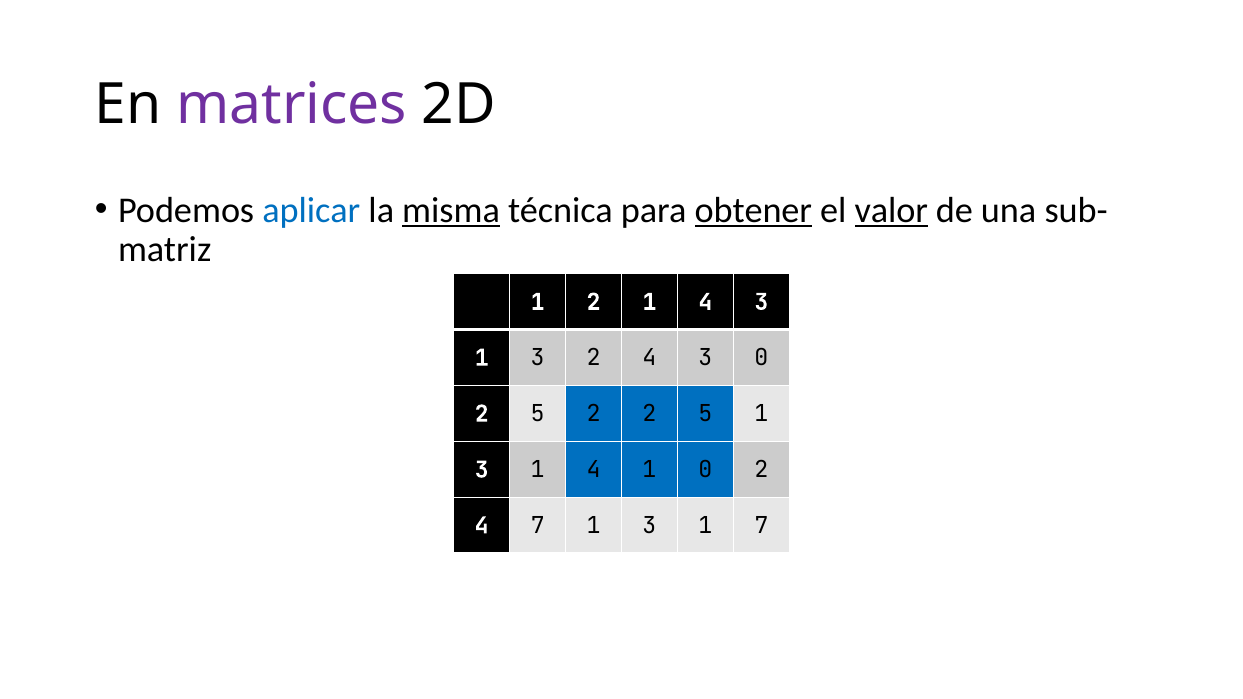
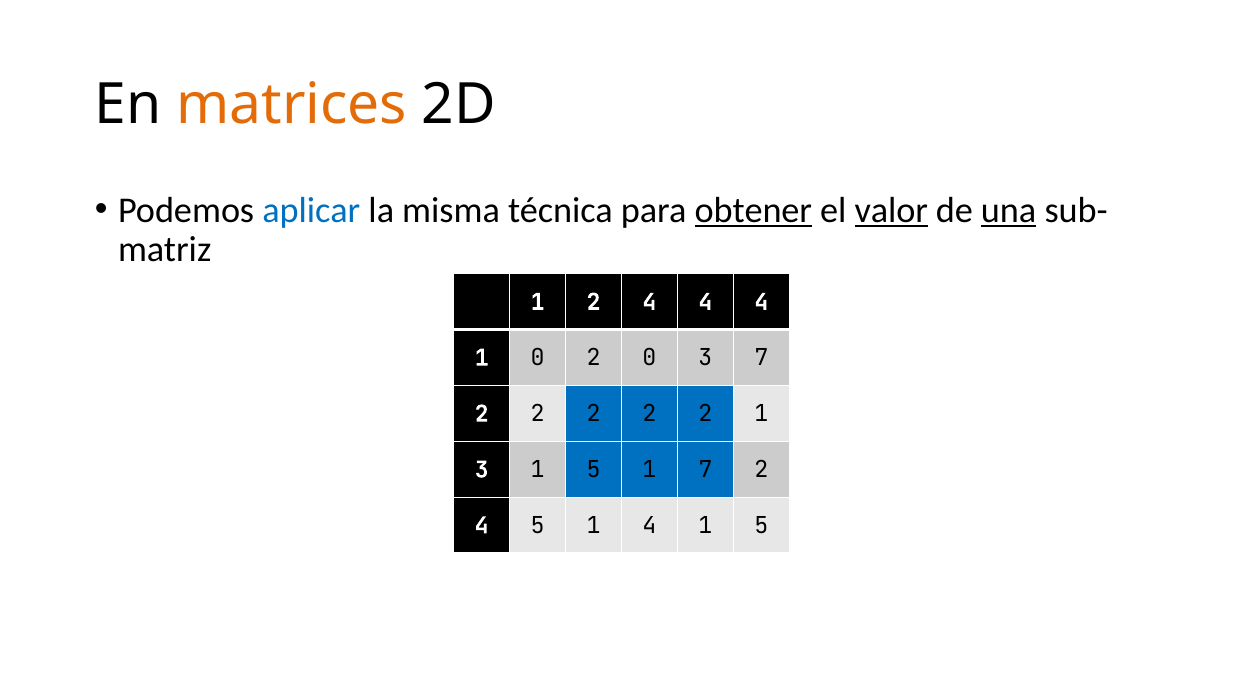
matrices colour: purple -> orange (292, 104)
misma underline: present -> none (451, 210)
una underline: none -> present (1009, 210)
1 2 1: 1 -> 4 (649, 302)
3: 3 -> 4 (761, 302)
3: 3 -> 0 (538, 358)
4: 4 -> 0 (649, 358)
3 0: 0 -> 7 (761, 358)
5: 5 -> 2 (538, 414)
5: 5 -> 2 (705, 414)
3 1 4: 4 -> 5 (594, 470)
1 0: 0 -> 7 (705, 470)
4 7: 7 -> 5 (538, 526)
3: 3 -> 4 (649, 526)
7: 7 -> 5 (761, 526)
